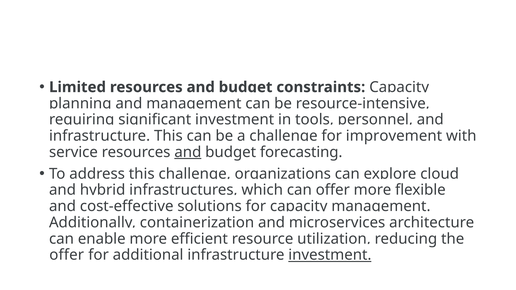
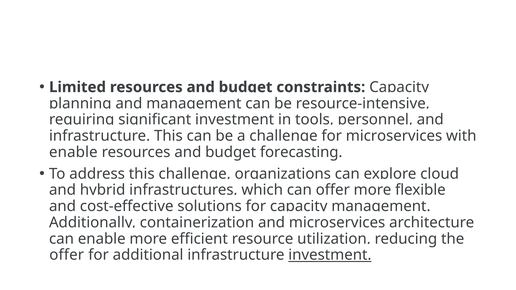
improvement: improvement -> microservices (394, 136)
service: service -> enable (73, 152)
and underline: present -> none (188, 152)
